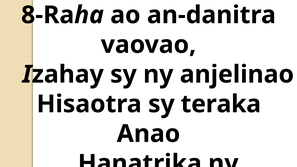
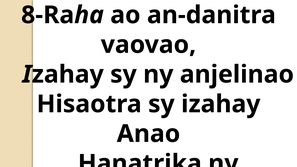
sy teraka: teraka -> izahay (221, 104)
